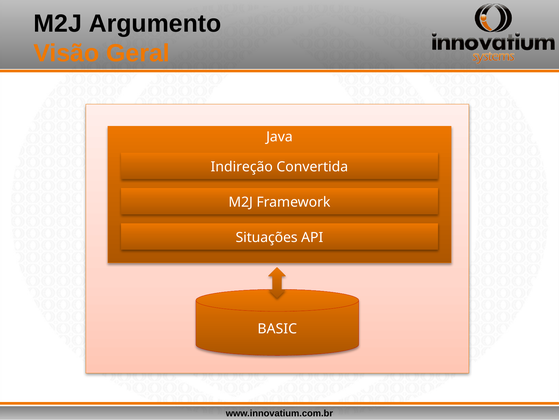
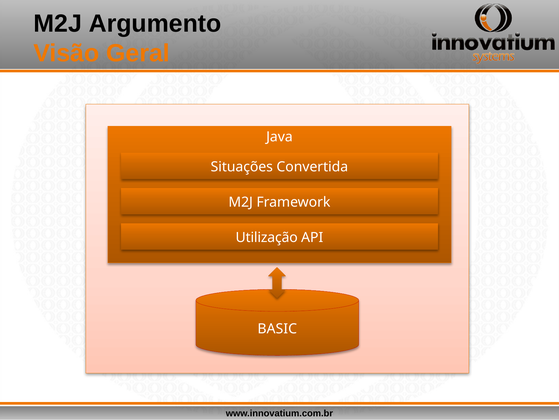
Indireção: Indireção -> Situações (242, 167)
Situações: Situações -> Utilização (267, 237)
